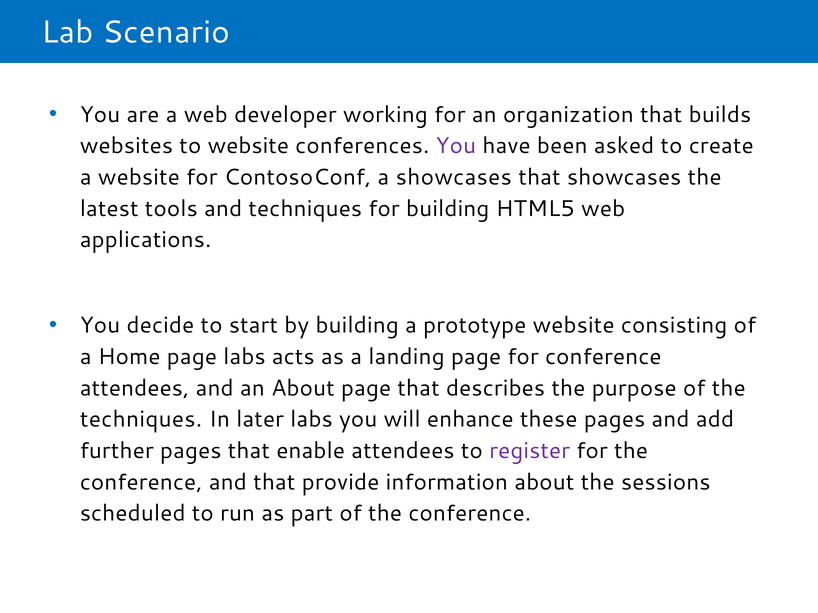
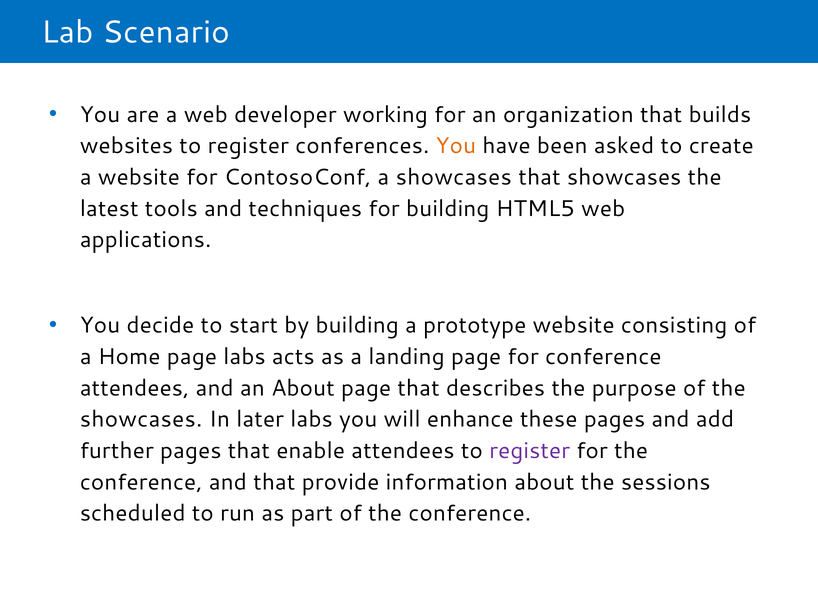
websites to website: website -> register (248, 146)
You colour: purple -> orange (456, 146)
techniques: techniques -> showcases (141, 420)
